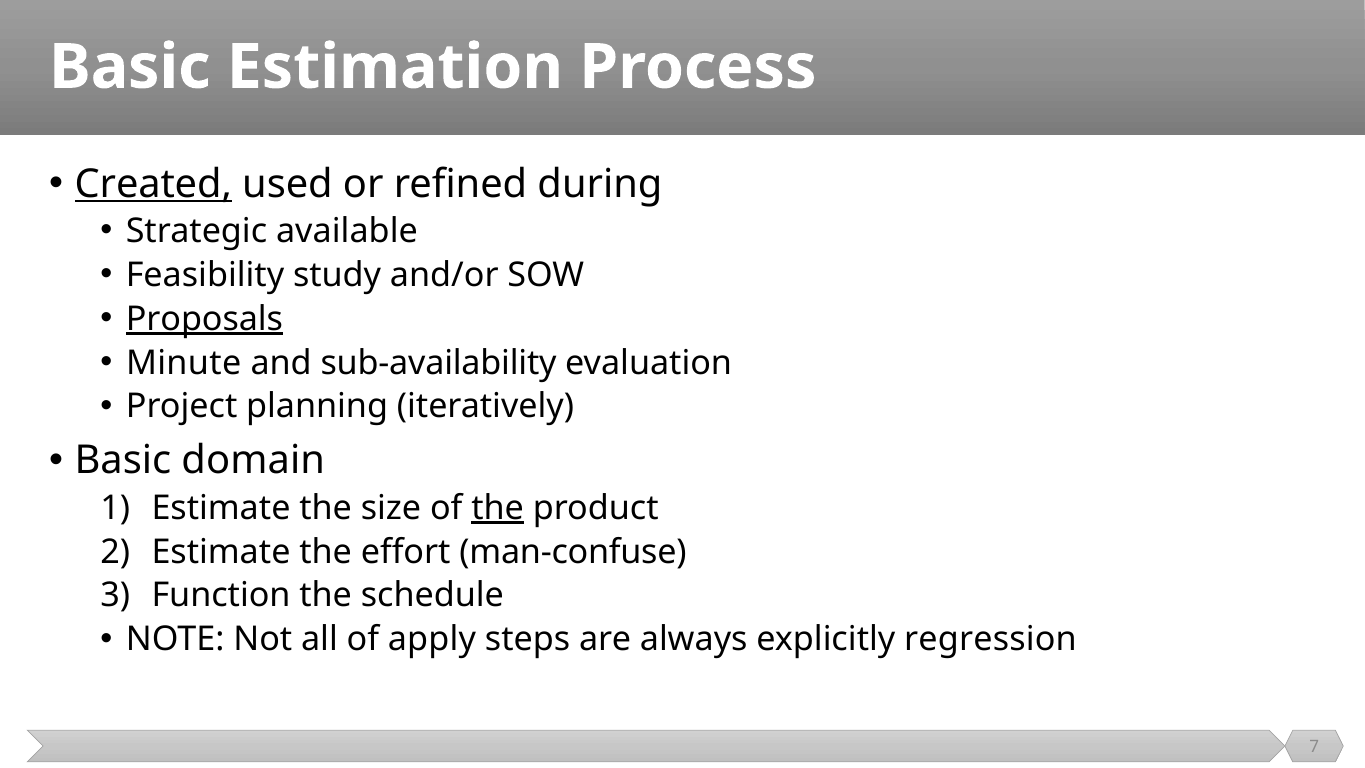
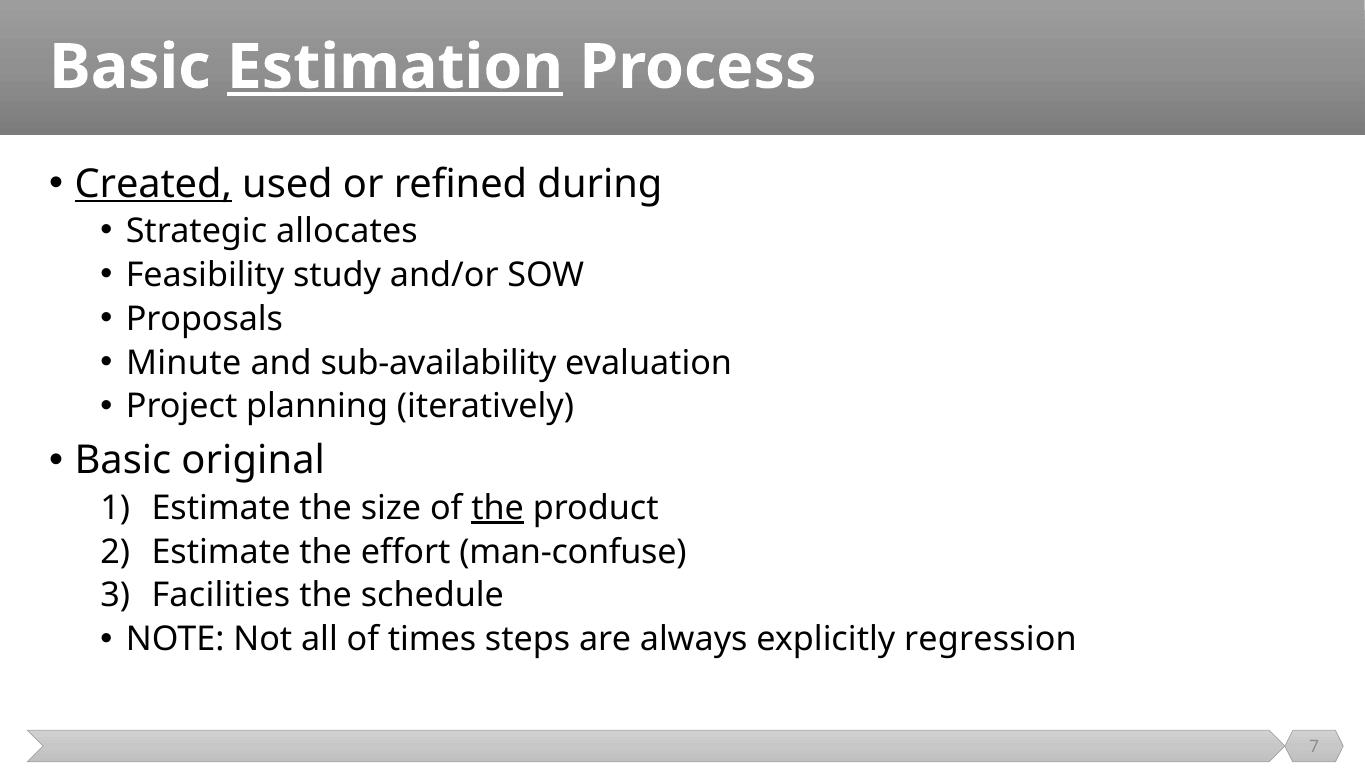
Estimation underline: none -> present (395, 67)
available: available -> allocates (347, 231)
Proposals underline: present -> none (204, 319)
domain: domain -> original (253, 461)
Function: Function -> Facilities (221, 596)
apply: apply -> times (432, 639)
